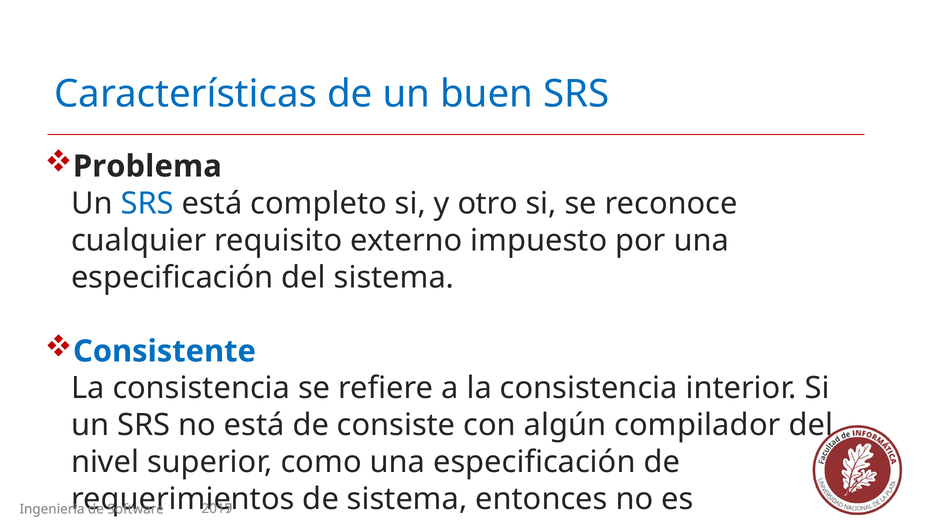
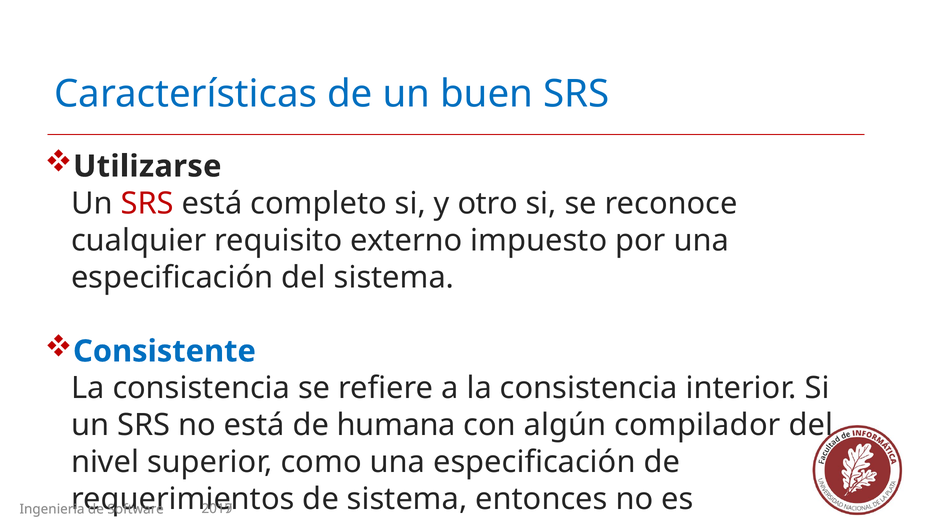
Problema: Problema -> Utilizarse (147, 166)
SRS colour: blue -> red (147, 203)
consiste: consiste -> humana (396, 426)
